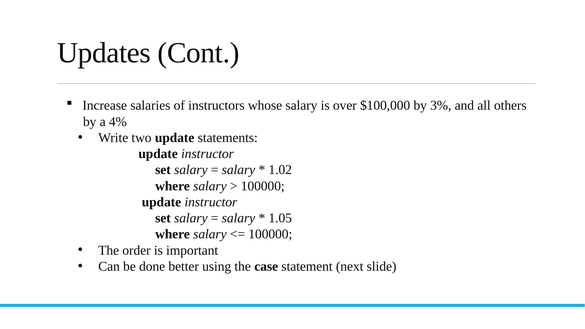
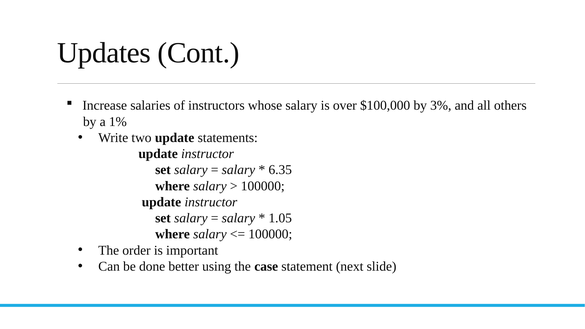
4%: 4% -> 1% (118, 122)
1.02: 1.02 -> 6.35 (280, 170)
